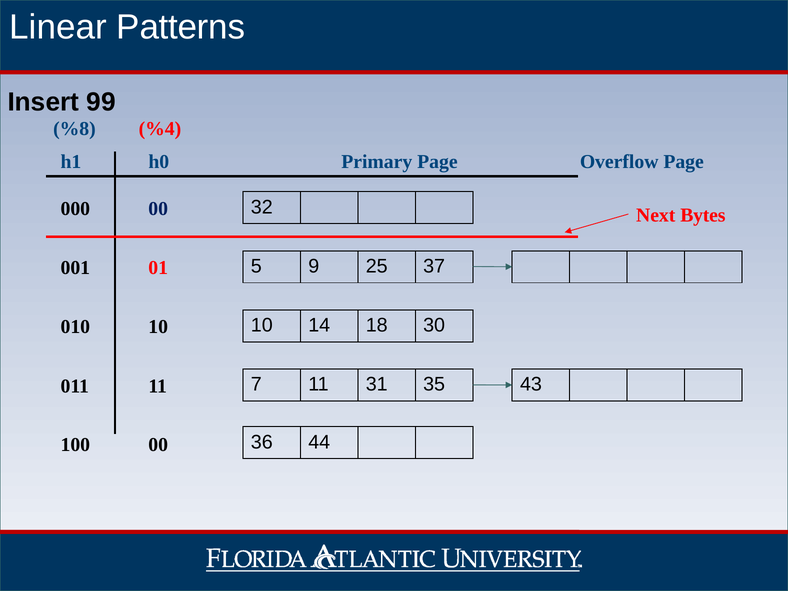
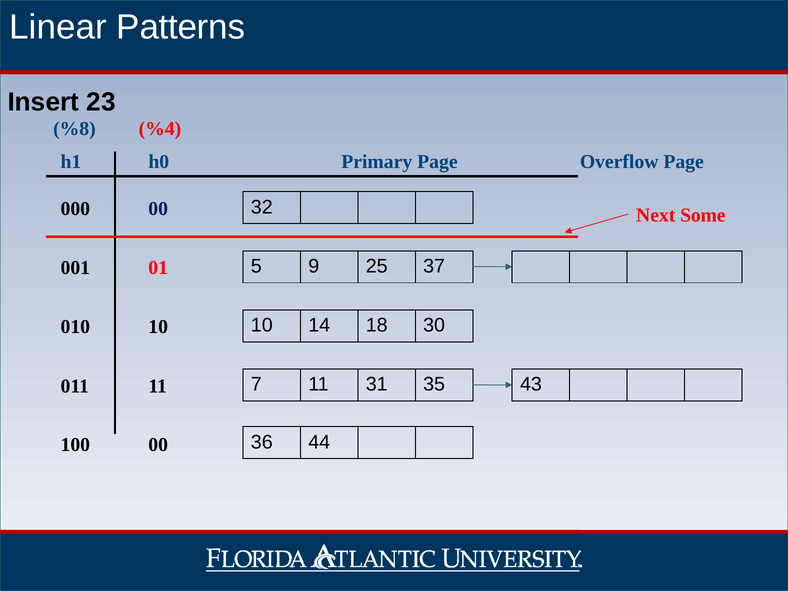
99: 99 -> 23 (101, 102)
Bytes: Bytes -> Some (703, 215)
